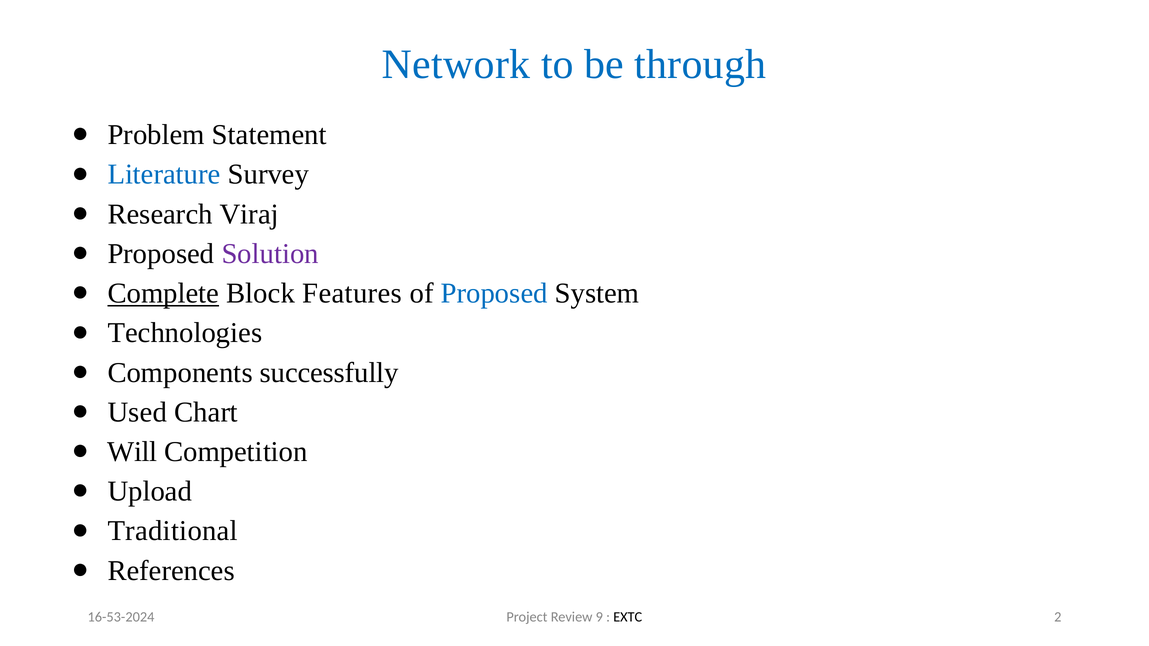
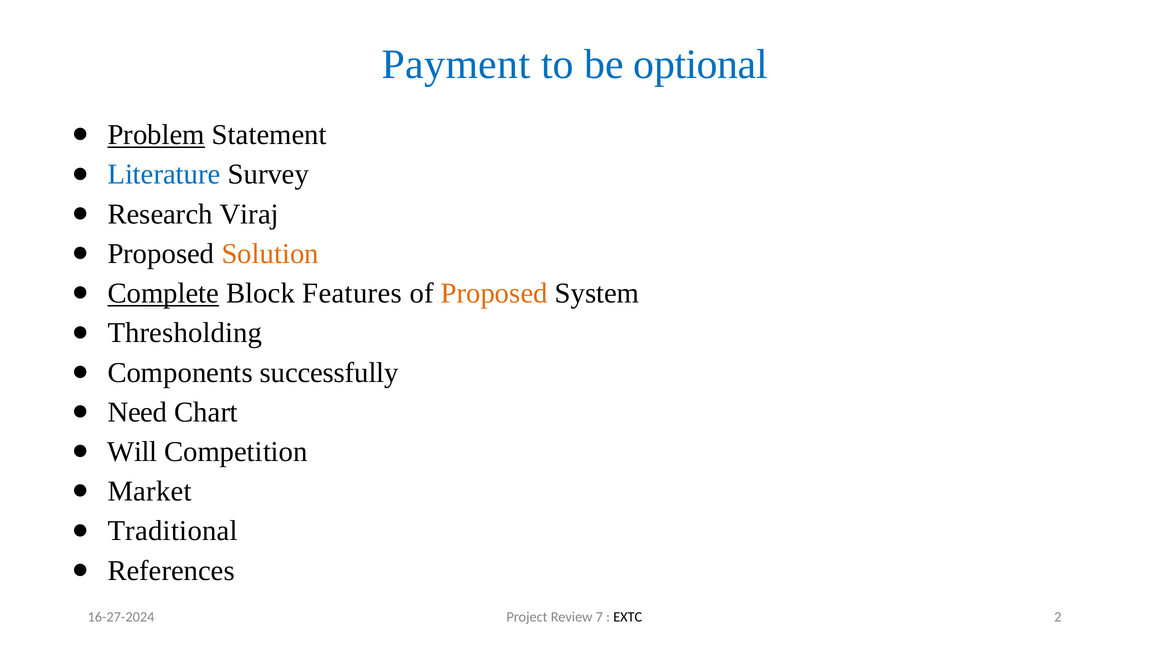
Network: Network -> Payment (456, 64)
through: through -> optional (701, 64)
Problem underline: none -> present (156, 135)
Solution colour: purple -> orange (270, 254)
Proposed colour: blue -> orange (494, 293)
Technologies: Technologies -> Thresholding (185, 333)
Used: Used -> Need (137, 412)
Upload: Upload -> Market (150, 492)
16-53-2024: 16-53-2024 -> 16-27-2024 (121, 617)
9: 9 -> 7 (599, 617)
